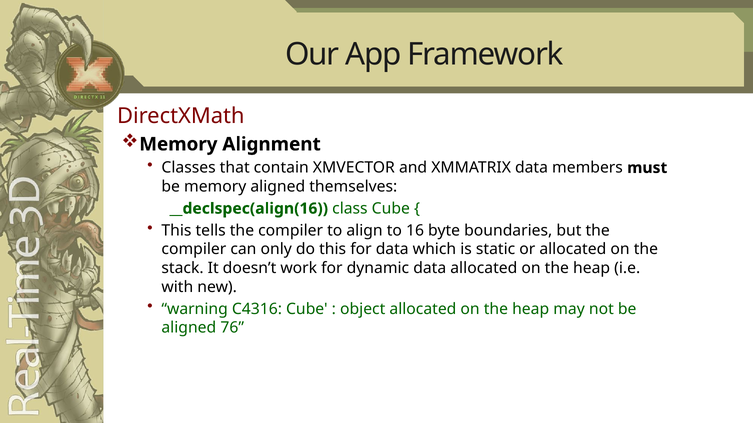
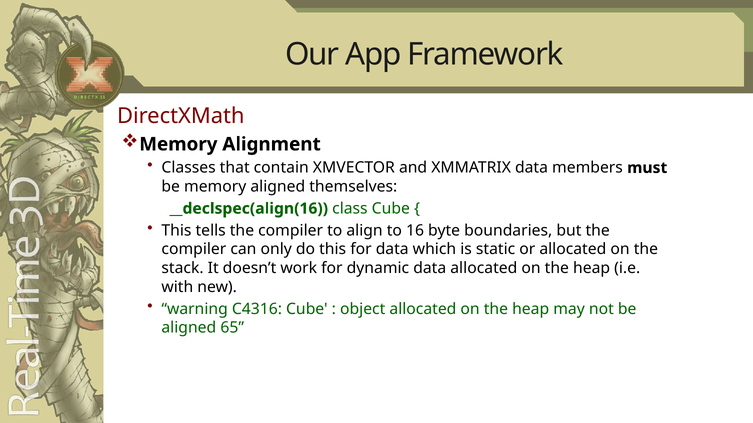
76: 76 -> 65 (232, 328)
